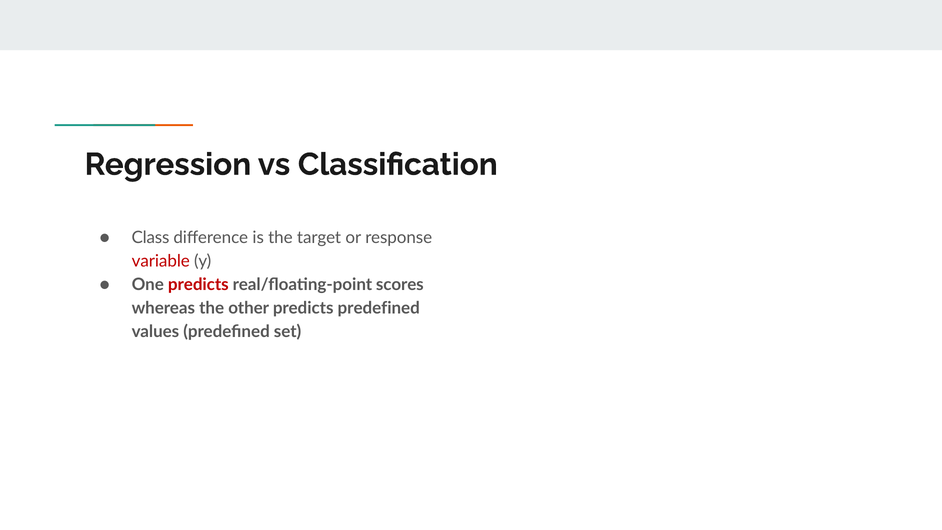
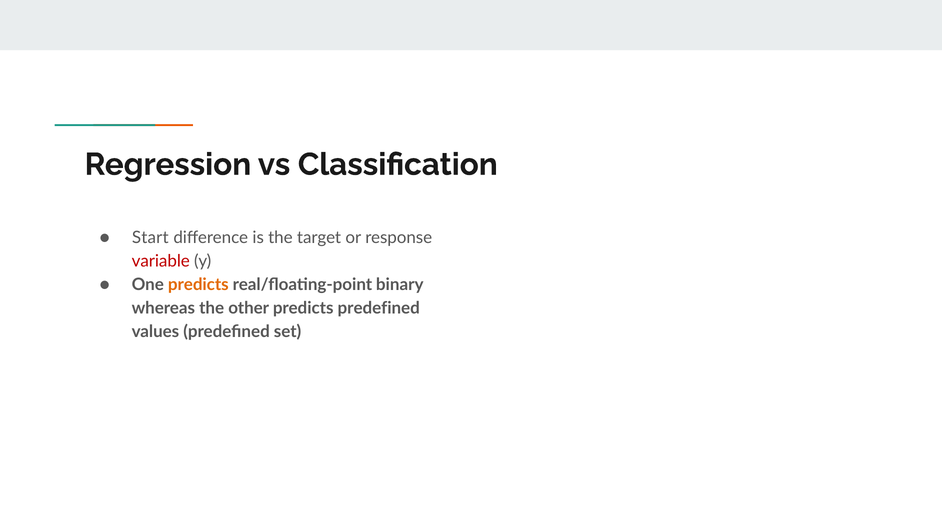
Class: Class -> Start (150, 238)
predicts colour: red -> orange (198, 285)
scores: scores -> binary (400, 285)
